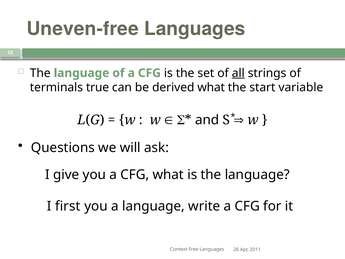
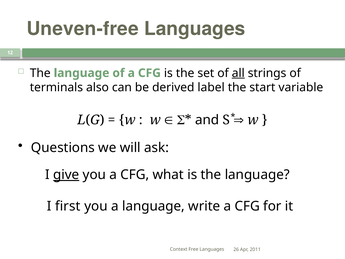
true: true -> also (97, 87)
derived what: what -> label (211, 87)
give underline: none -> present (66, 175)
